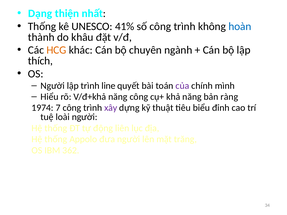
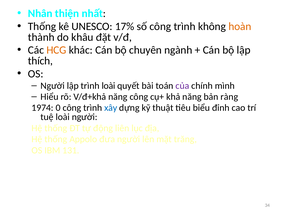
Dạng: Dạng -> Nhân (40, 14)
41%: 41% -> 17% (125, 26)
hoàn colour: blue -> orange (240, 26)
trình line: line -> loài (108, 86)
7: 7 -> 0 (58, 108)
xây colour: purple -> blue (111, 108)
362: 362 -> 131 (71, 150)
